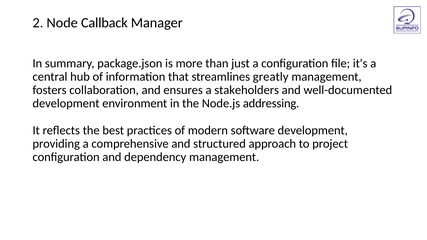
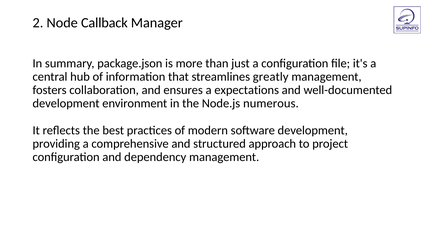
stakeholders: stakeholders -> expectations (247, 90)
addressing: addressing -> numerous (271, 104)
